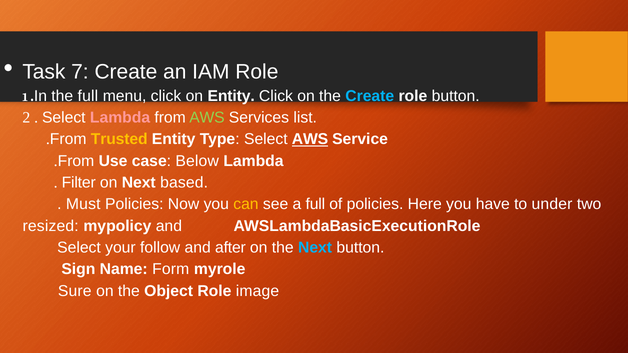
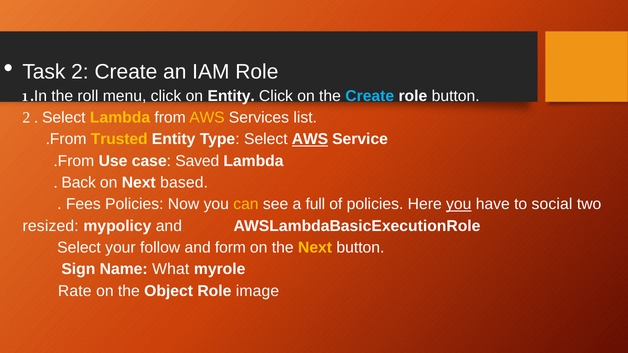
Task 7: 7 -> 2 (80, 72)
the full: full -> roll (88, 96)
Lambda colour: pink -> yellow (120, 118)
AWS colour: light green -> yellow (207, 118)
Below: Below -> Saved (197, 161)
Filter: Filter -> Back (79, 183)
Must: Must -> Fees (83, 204)
you underline: none -> present (459, 204)
under: under -> social (552, 204)
after: after -> form (230, 248)
Next colour: light blue -> yellow (315, 248)
Form: Form -> What (171, 269)
Sure: Sure -> Rate (75, 291)
